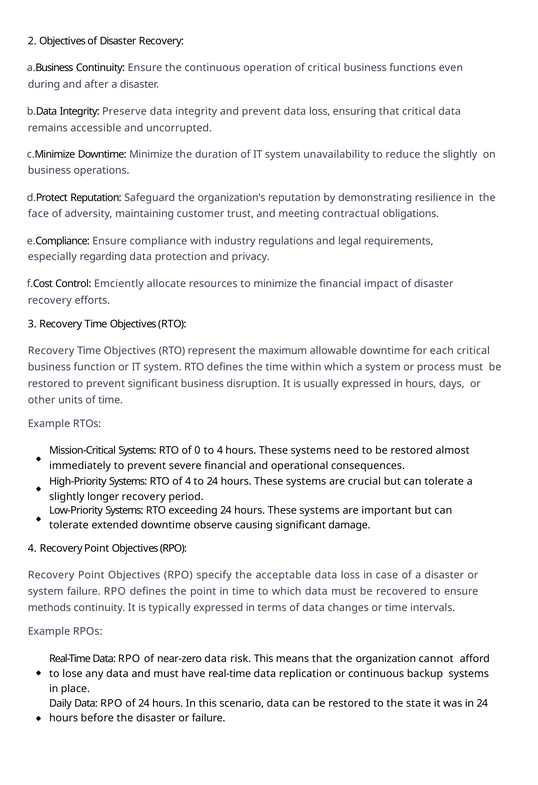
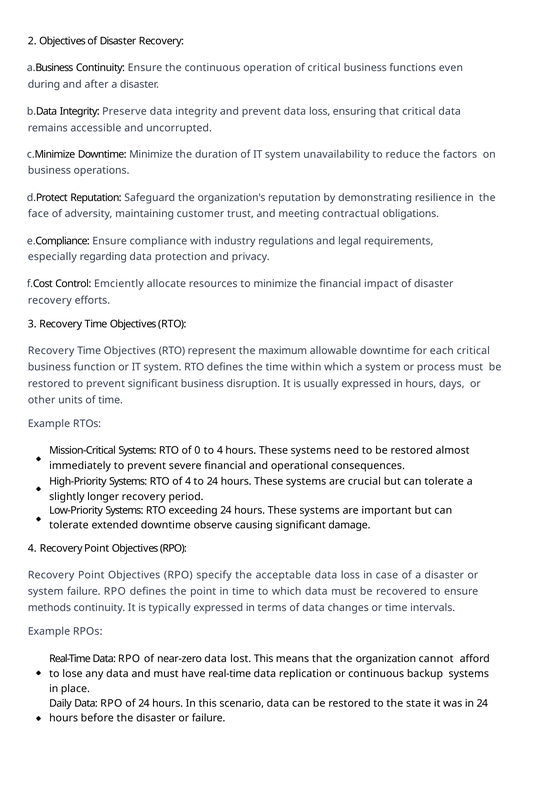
the slightly: slightly -> factors (460, 154)
risk: risk -> lost (241, 658)
